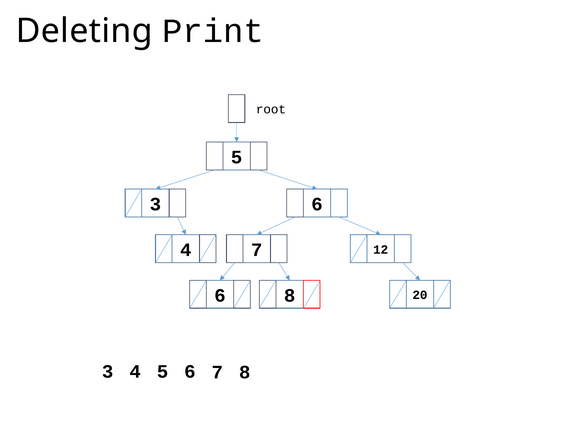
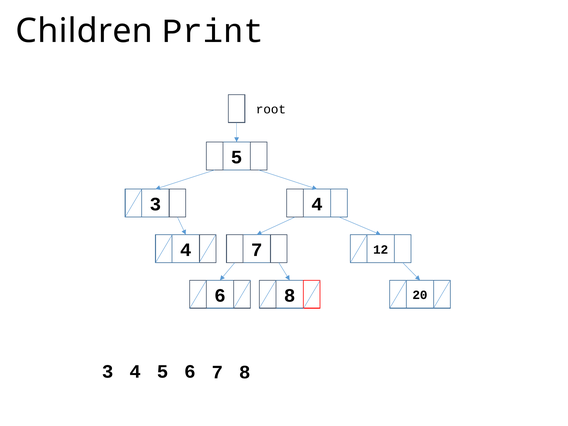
Deleting: Deleting -> Children (84, 31)
6: 6 -> 4 (317, 204)
